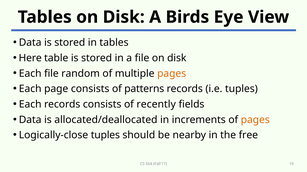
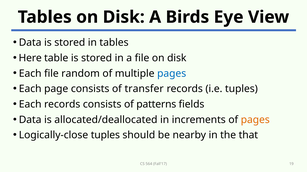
pages colour: orange -> blue (172, 74)
patterns: patterns -> transfer (144, 89)
recently: recently -> patterns (156, 105)
free: free -> that (248, 136)
